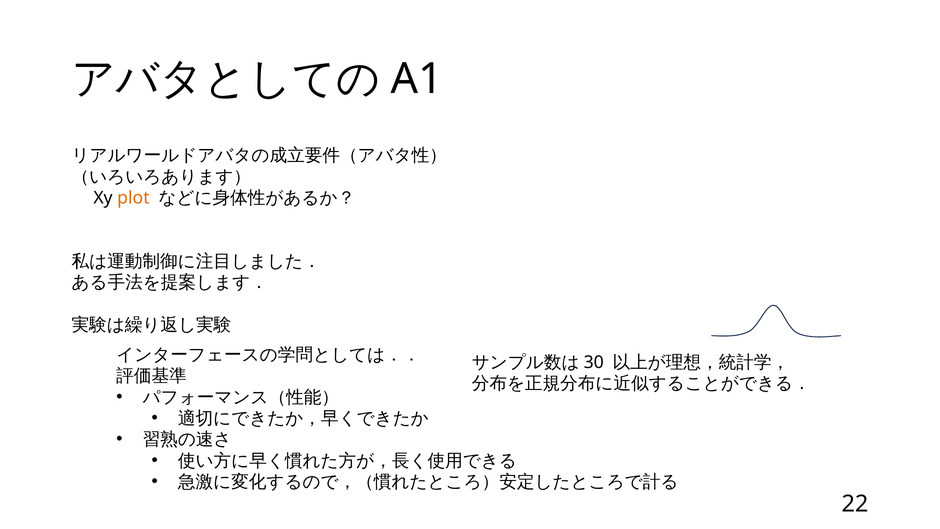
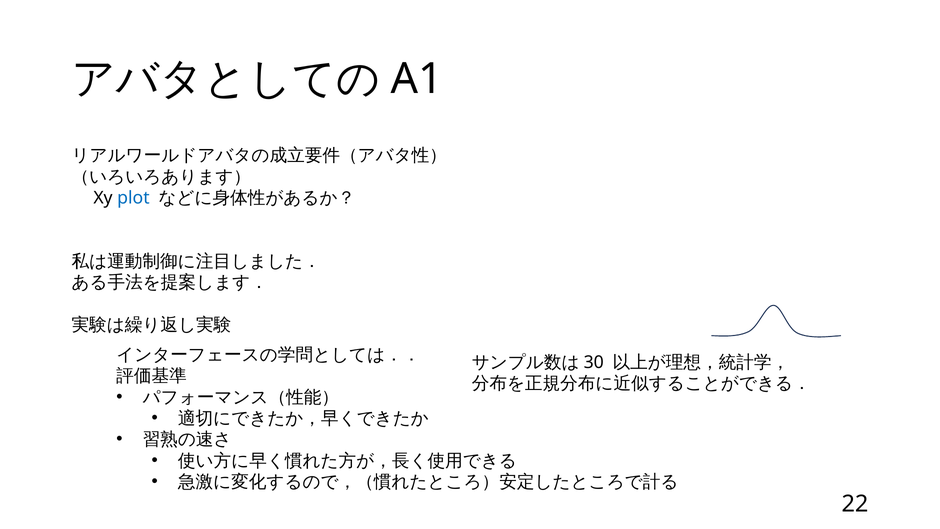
plot colour: orange -> blue (133, 198)
